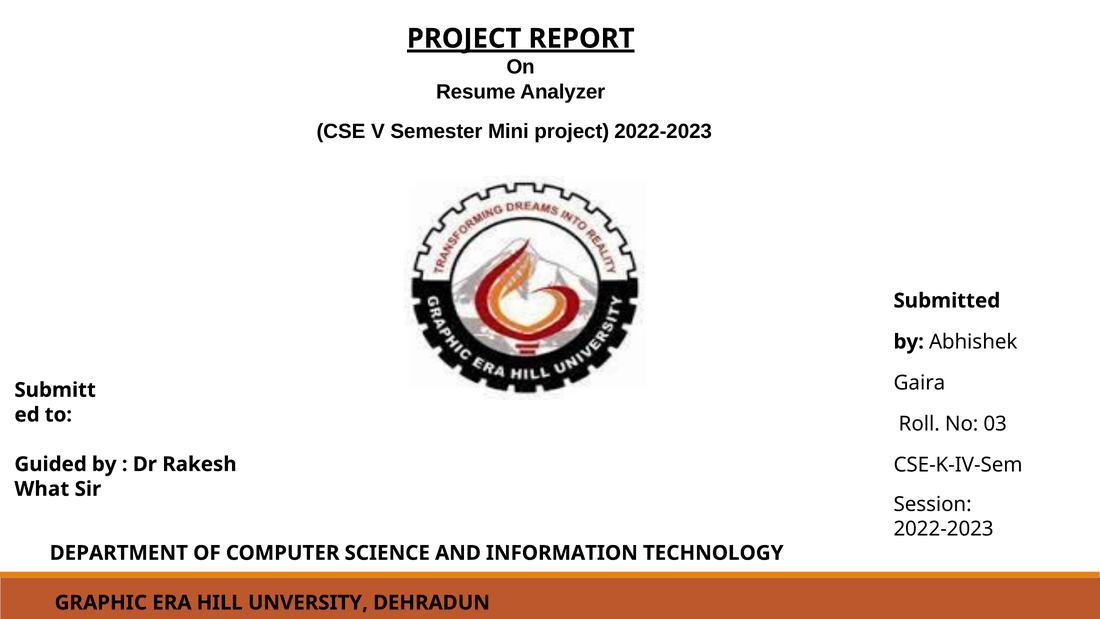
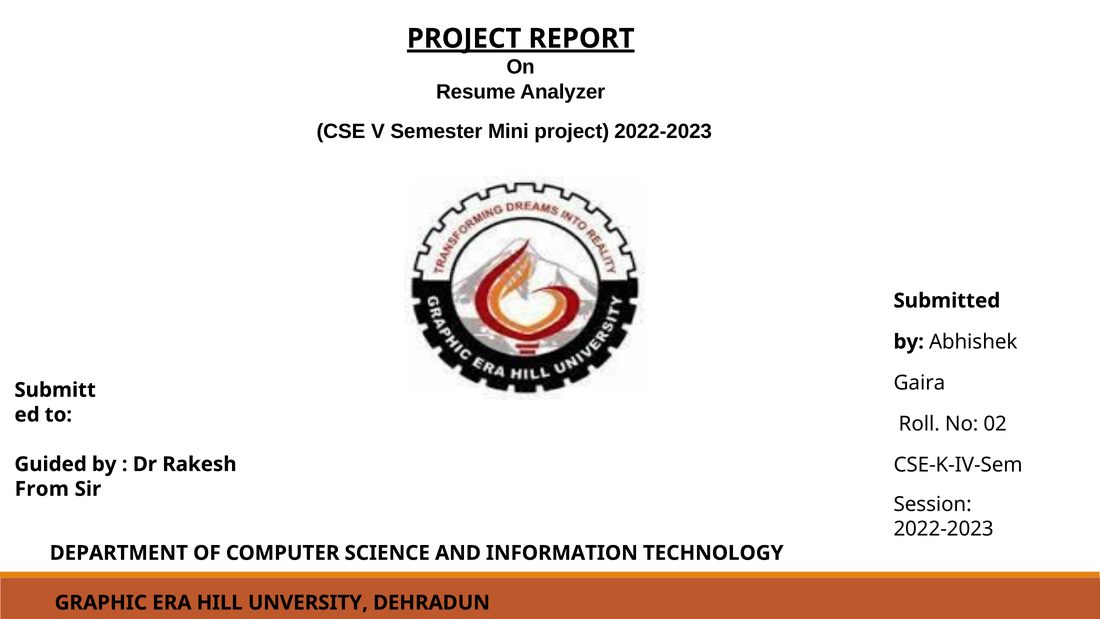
03: 03 -> 02 (995, 424)
What: What -> From (42, 489)
